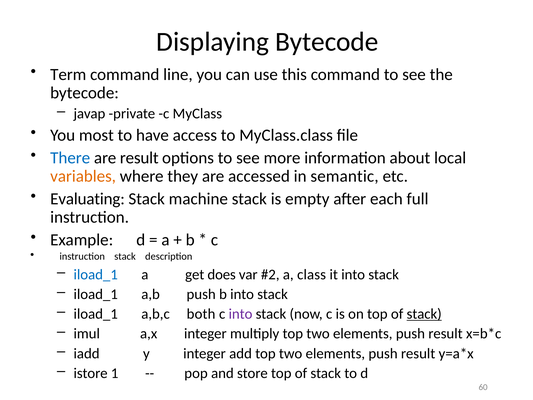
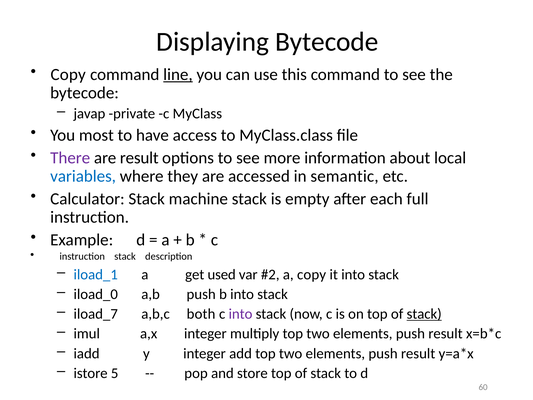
Term: Term -> Copy (68, 74)
line underline: none -> present (178, 74)
There colour: blue -> purple (70, 158)
variables colour: orange -> blue (83, 176)
Evaluating: Evaluating -> Calculator (87, 199)
does: does -> used (222, 274)
a class: class -> copy (312, 274)
iload_1: iload_1 -> iload_0 (96, 294)
iload_1: iload_1 -> iload_7 (96, 314)
1: 1 -> 5 (115, 373)
